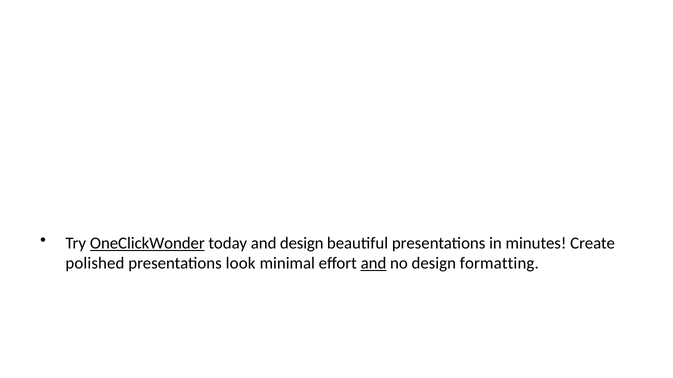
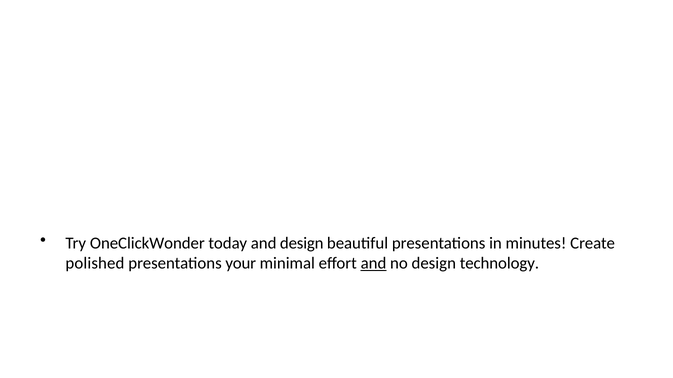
OneClickWonder underline: present -> none (147, 243)
look: look -> your (241, 264)
formatting: formatting -> technology (499, 264)
